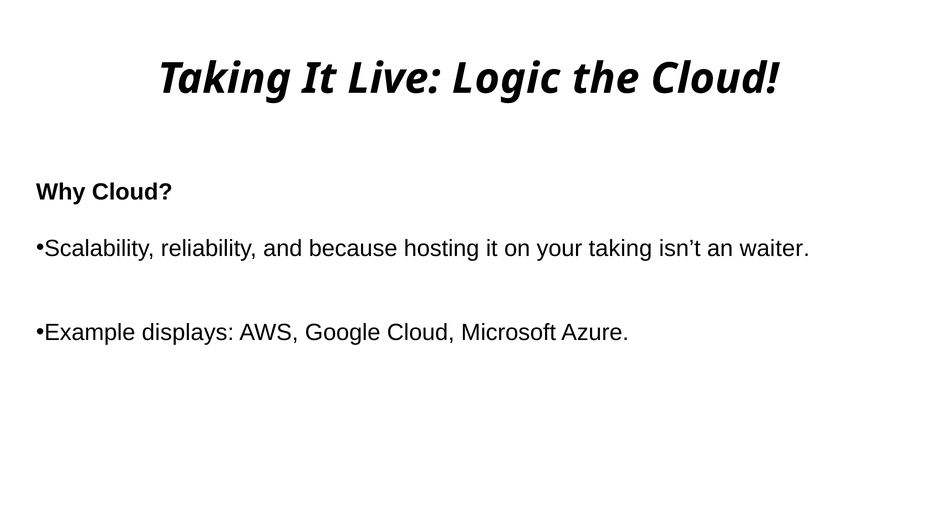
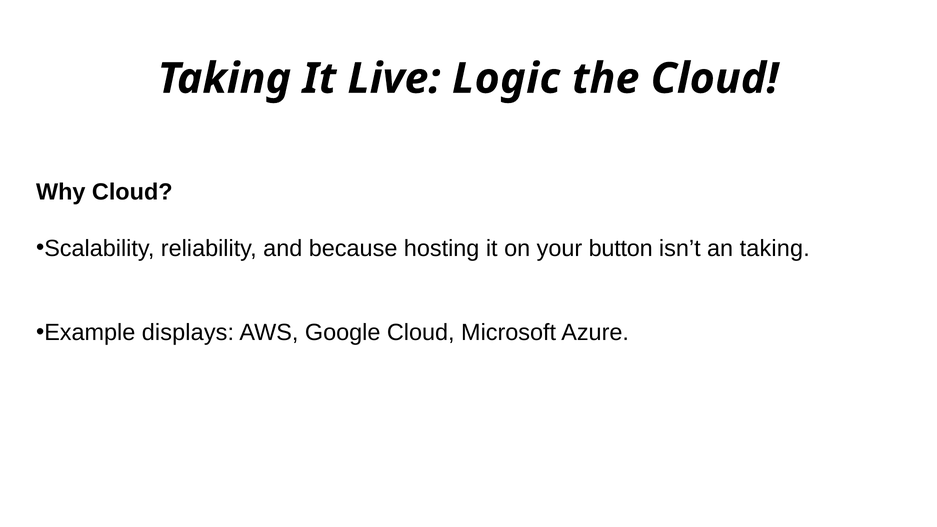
your taking: taking -> button (621, 248)
an waiter: waiter -> taking (775, 248)
